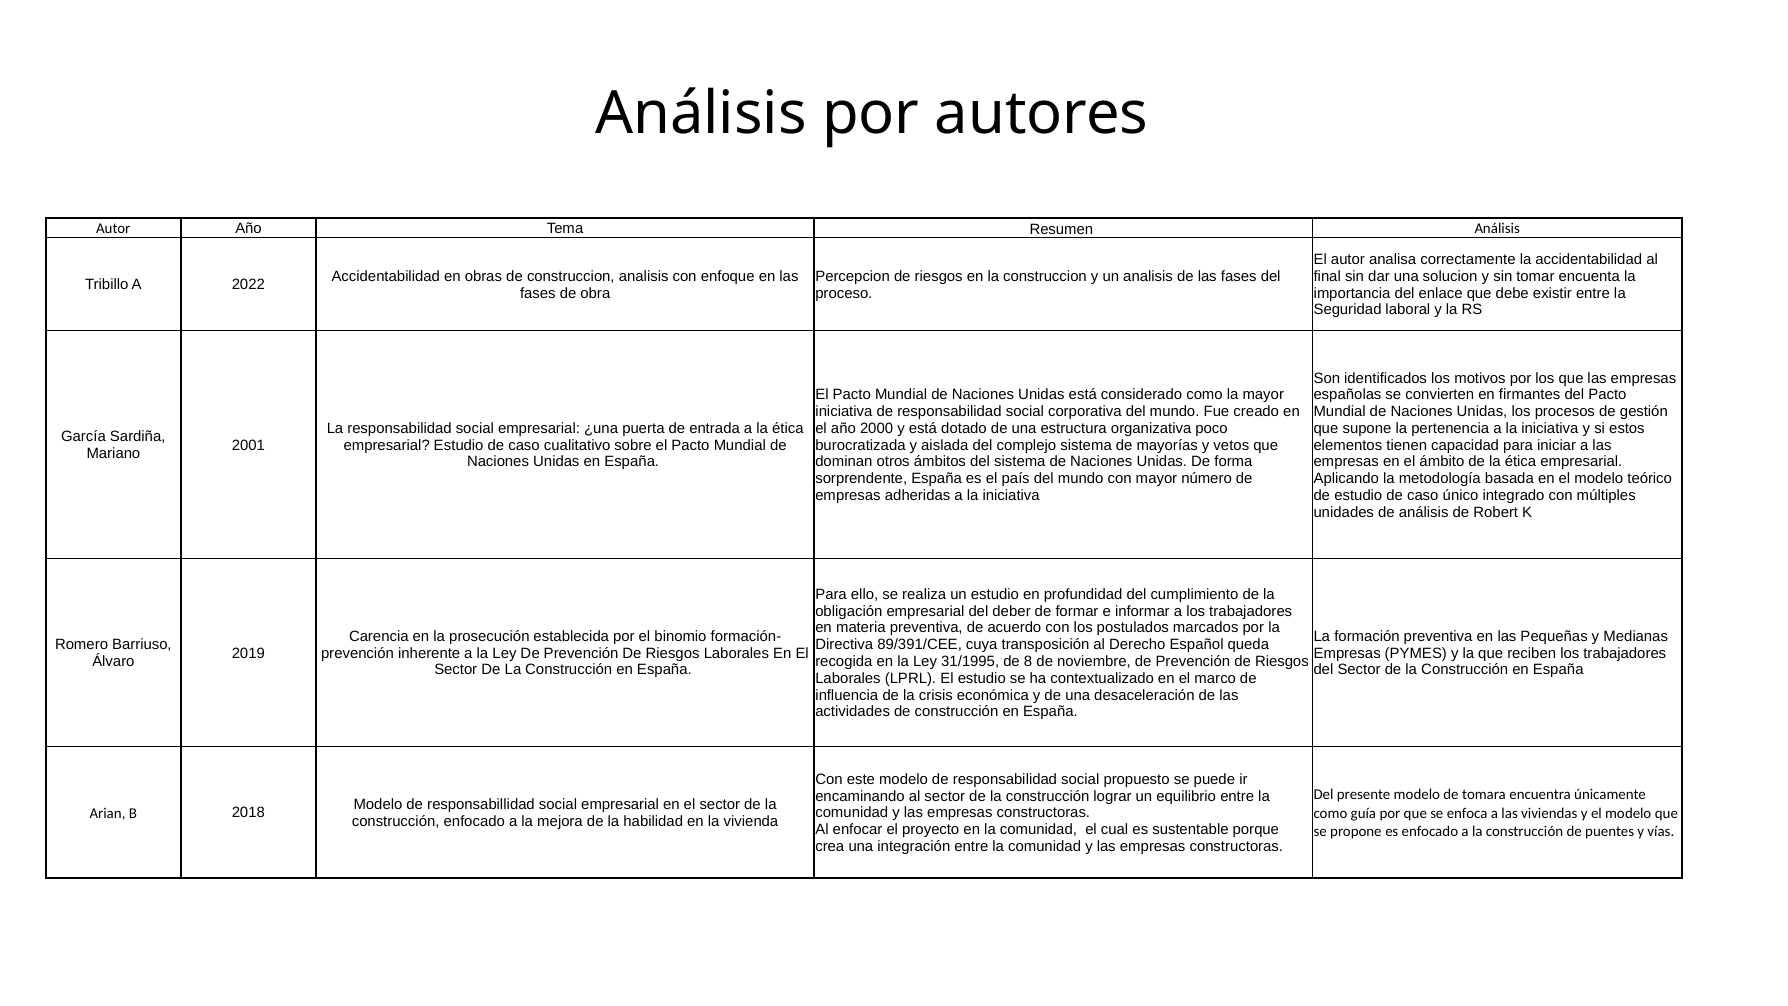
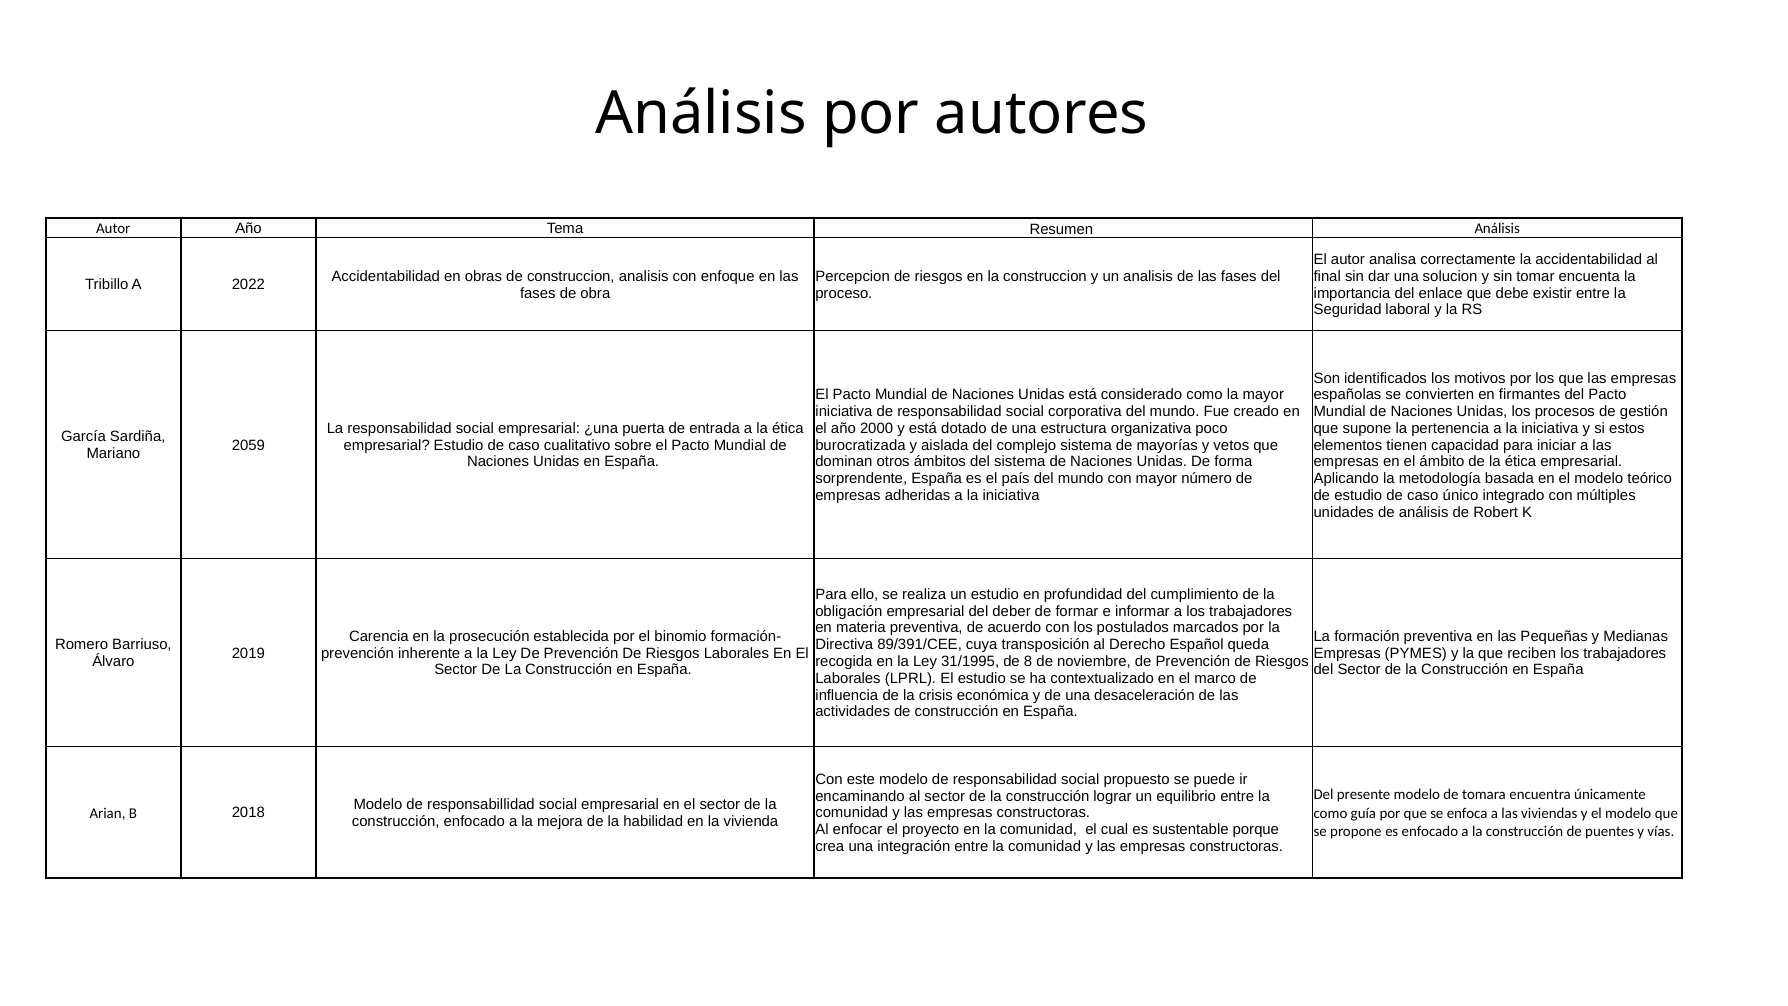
2001: 2001 -> 2059 (248, 445)
